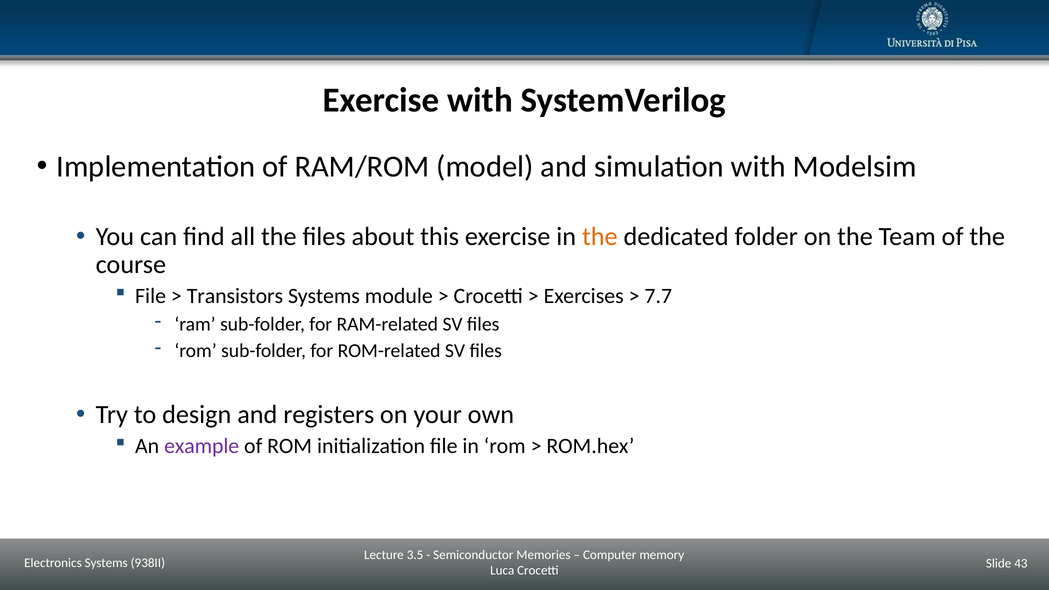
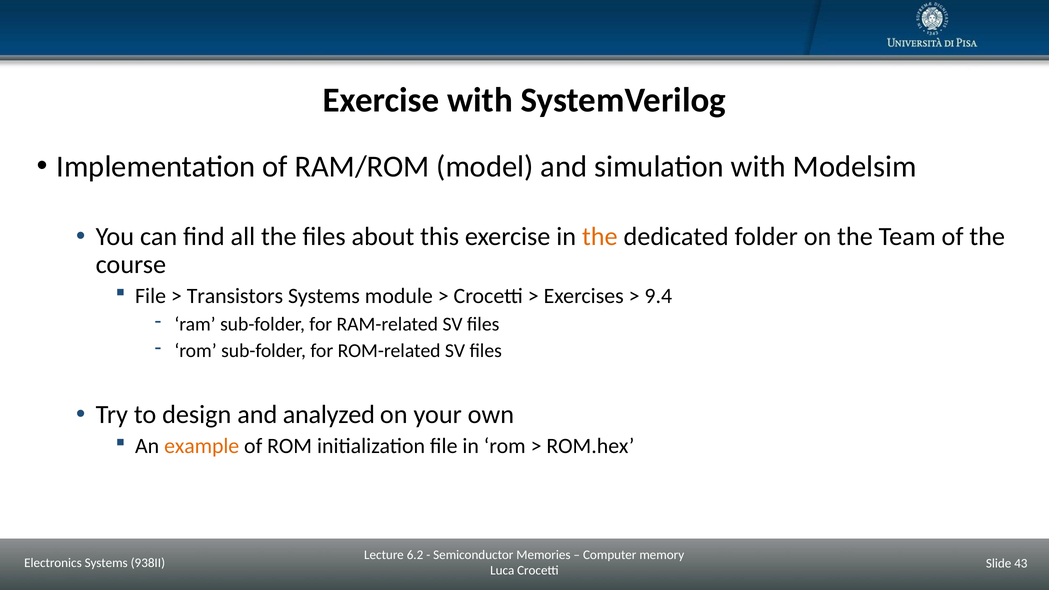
7.7: 7.7 -> 9.4 (658, 296)
registers: registers -> analyzed (329, 415)
example colour: purple -> orange (202, 446)
3.5: 3.5 -> 6.2 (415, 555)
